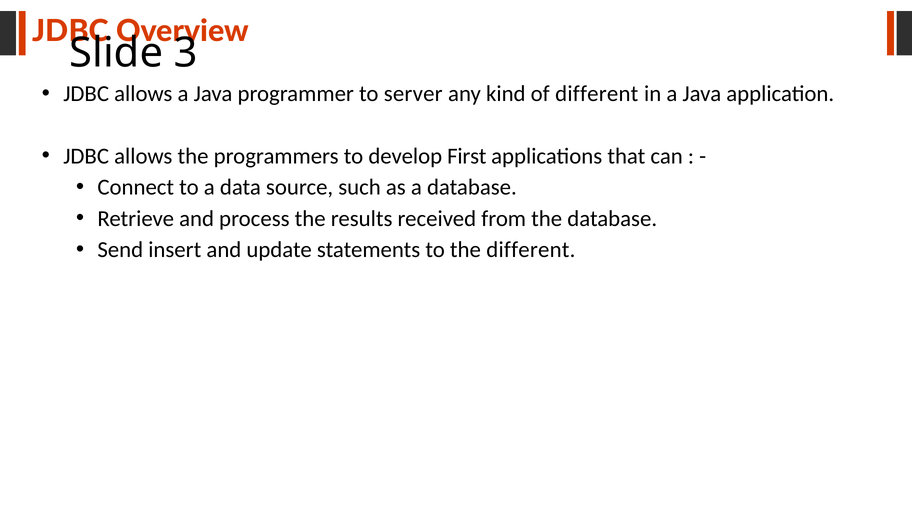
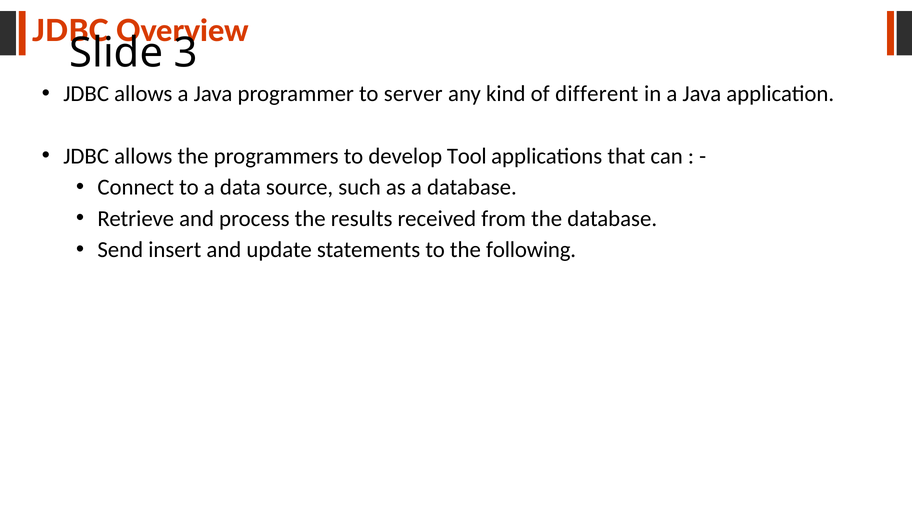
First: First -> Tool (467, 156)
the different: different -> following (531, 250)
